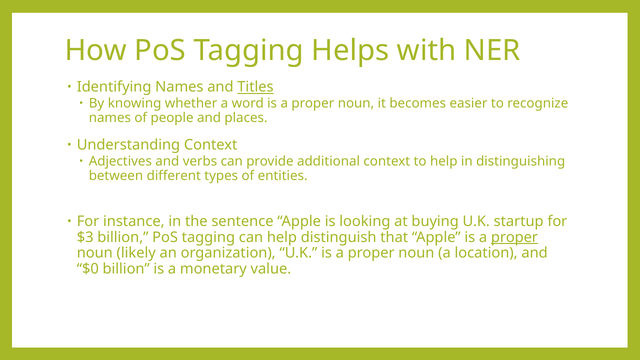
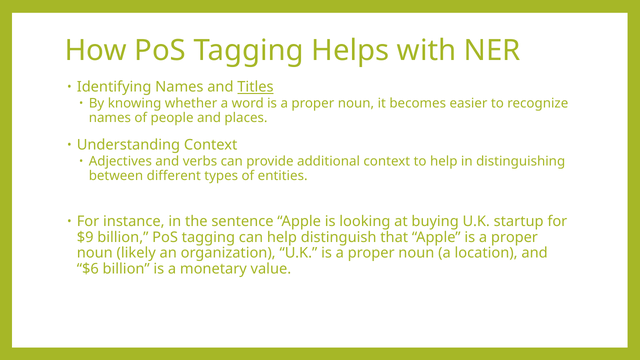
$3: $3 -> $9 (85, 237)
proper underline: present -> none (514, 237)
$0: $0 -> $6 (88, 269)
